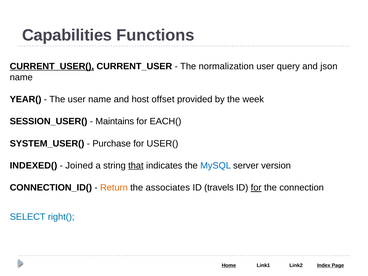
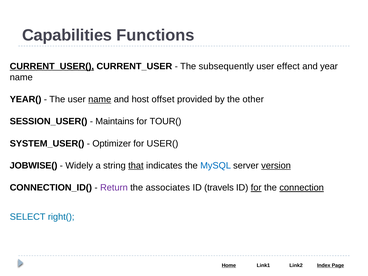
normalization: normalization -> subsequently (226, 66)
query: query -> effect (288, 66)
json: json -> year (329, 66)
name underline: none -> present (100, 99)
week: week -> other (253, 99)
EACH(: EACH( -> TOUR( (166, 121)
Purchase: Purchase -> Optimizer (112, 144)
INDEXED(: INDEXED( -> JOBWISE( (34, 166)
Joined: Joined -> Widely (79, 166)
version underline: none -> present (276, 166)
Return colour: orange -> purple (114, 188)
connection underline: none -> present (302, 188)
